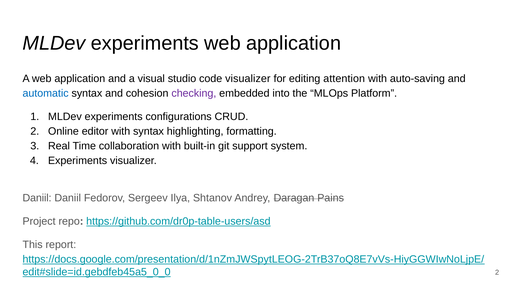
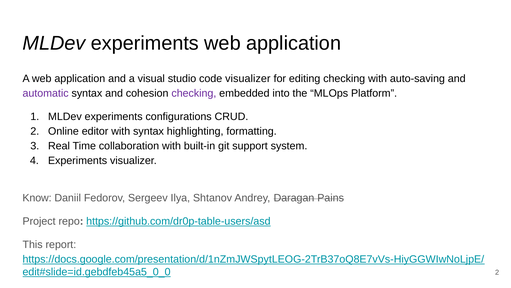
editing attention: attention -> checking (344, 79)
automatic colour: blue -> purple (46, 93)
Daniil: Daniil -> Know (37, 198)
